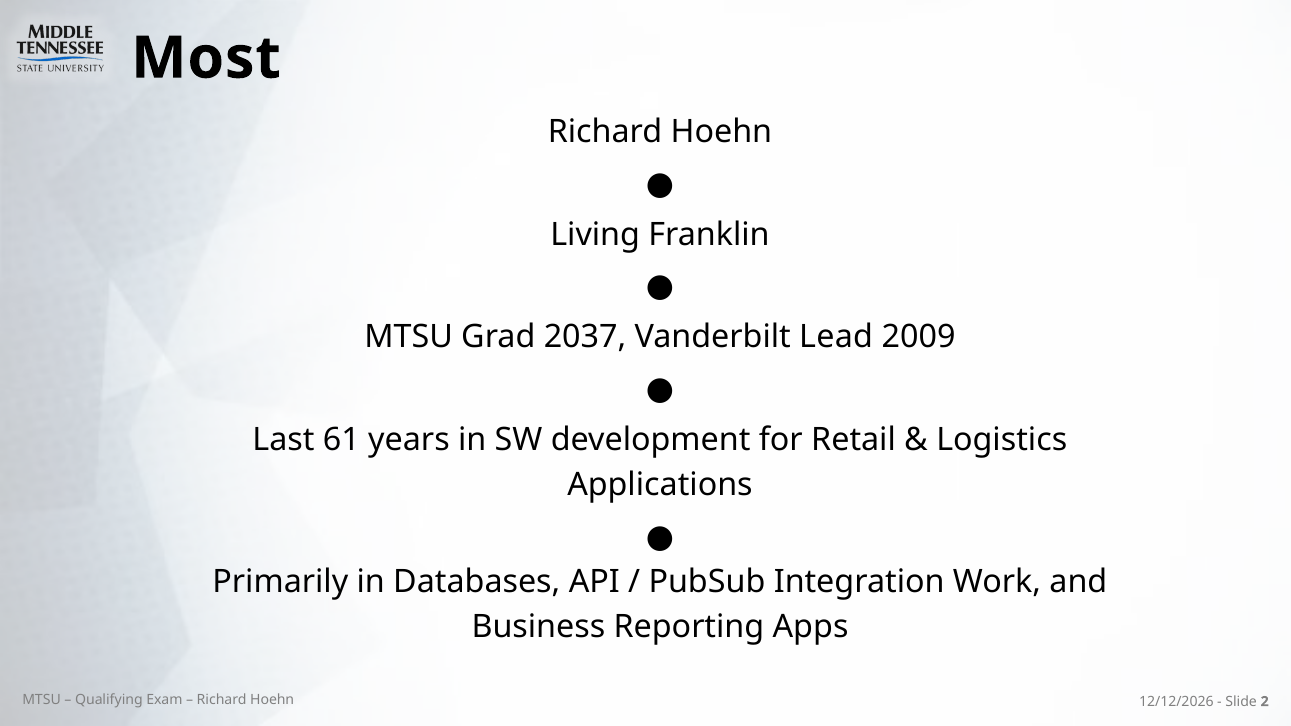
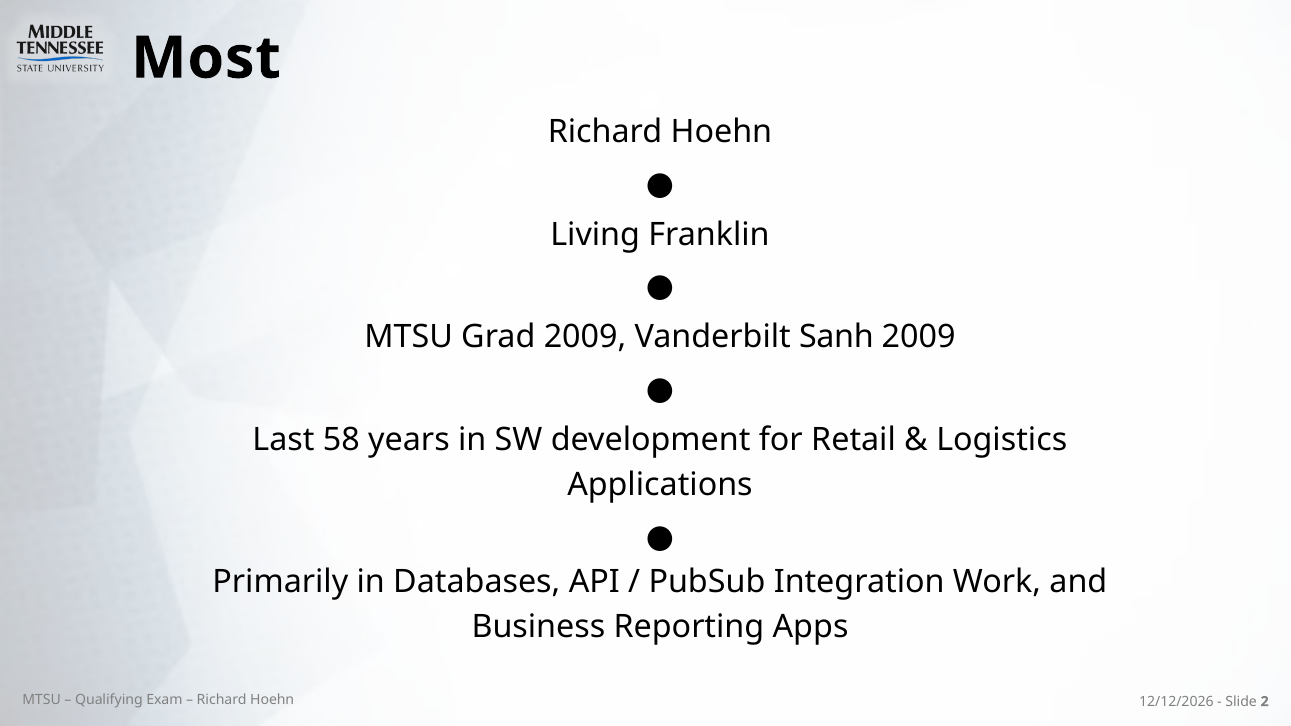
Grad 2037: 2037 -> 2009 (585, 337)
Lead: Lead -> Sanh (836, 337)
61: 61 -> 58 (341, 440)
